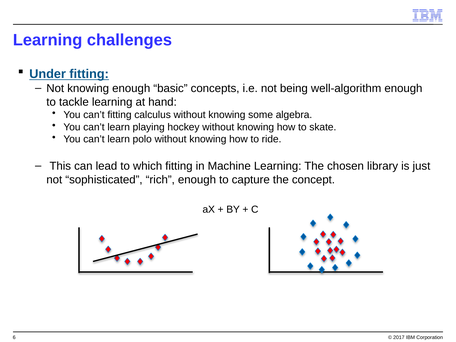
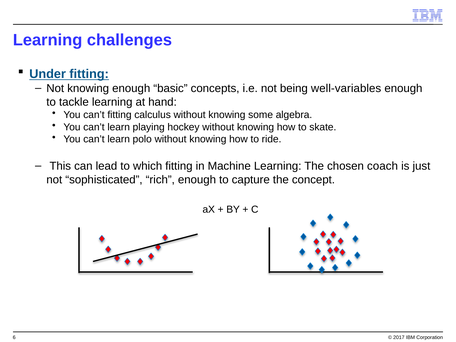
well-algorithm: well-algorithm -> well-variables (346, 88)
library: library -> coach (383, 166)
